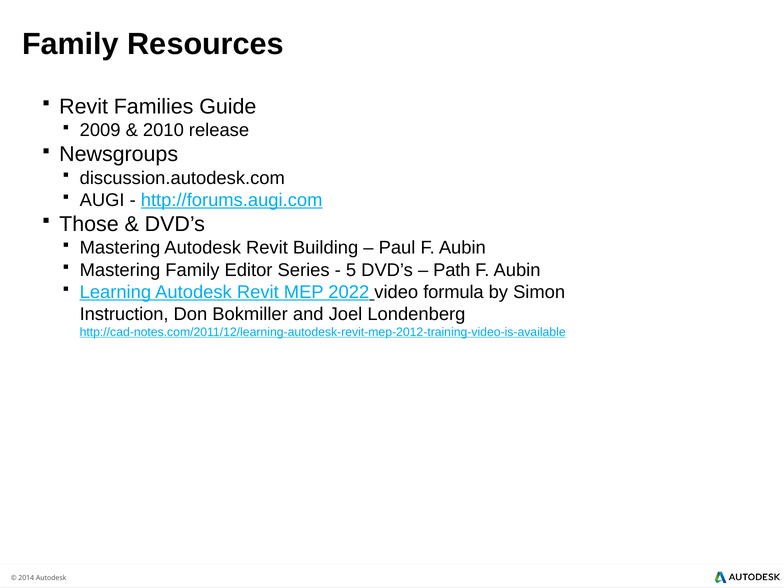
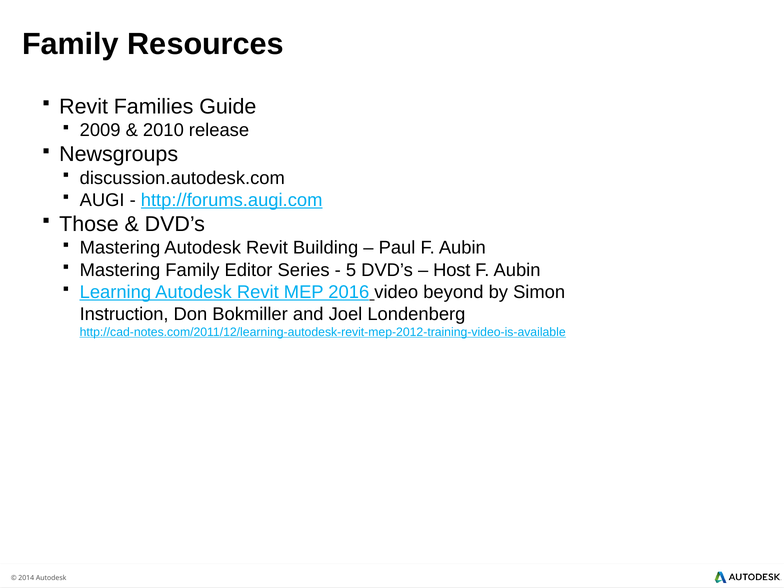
Path: Path -> Host (452, 270)
2022: 2022 -> 2016 (349, 292)
formula: formula -> beyond (453, 292)
